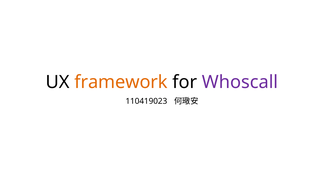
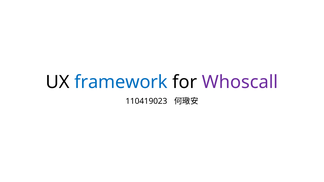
framework colour: orange -> blue (121, 82)
